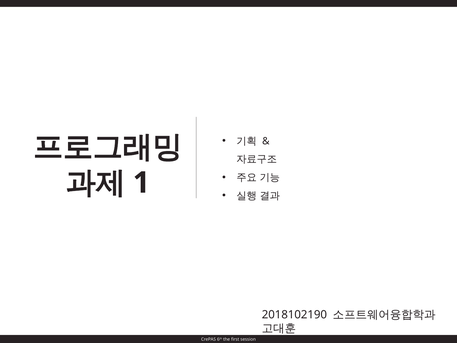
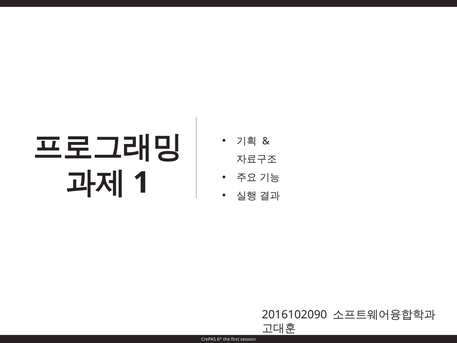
2018102190: 2018102190 -> 2016102090 (294, 314)
